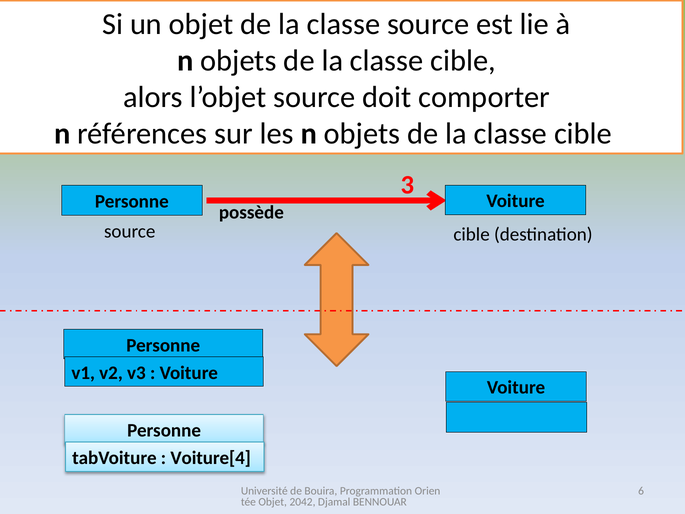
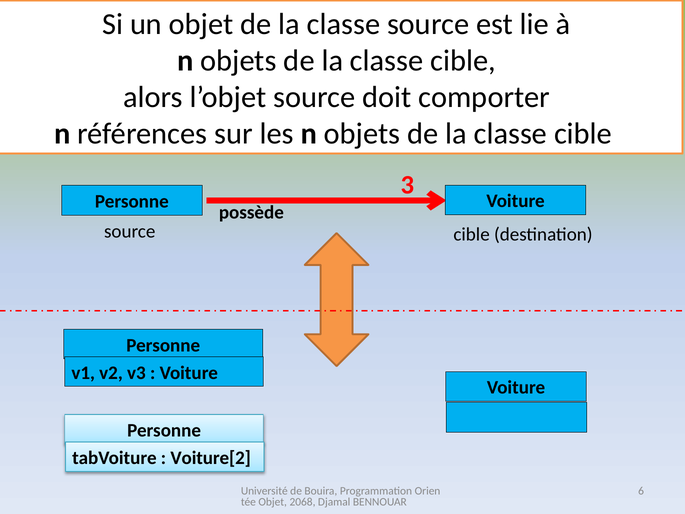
Voiture[4: Voiture[4 -> Voiture[2 (211, 458)
2042: 2042 -> 2068 (302, 502)
